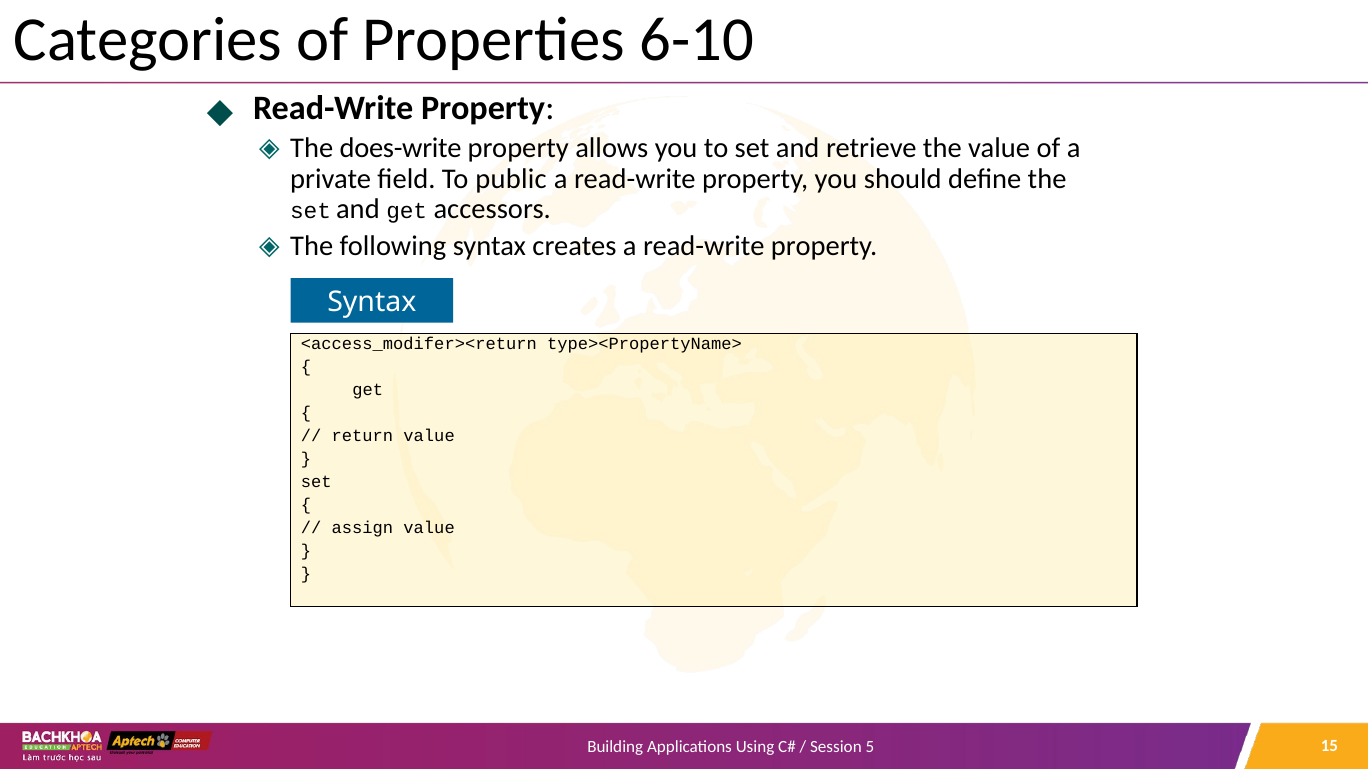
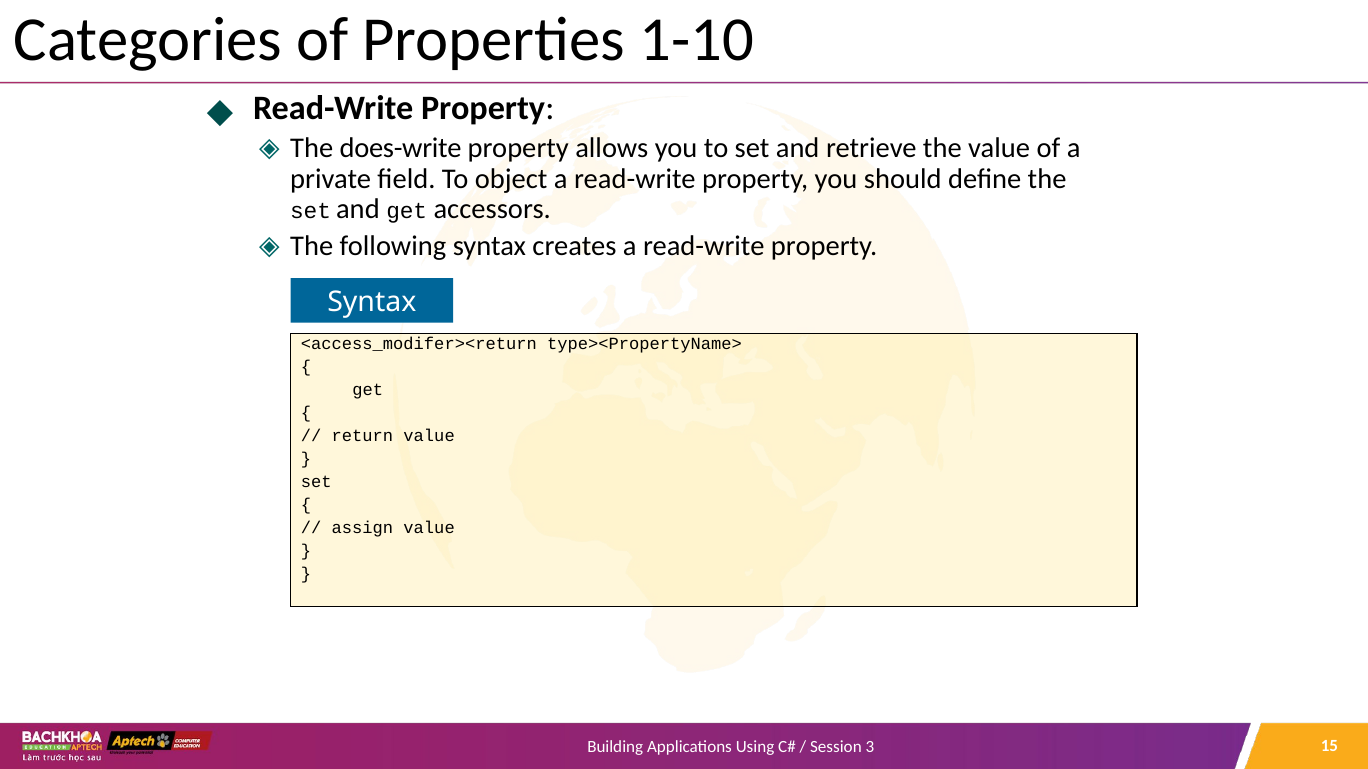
6-10: 6-10 -> 1-10 (697, 40)
public: public -> object (511, 179)
5: 5 -> 3 (870, 747)
